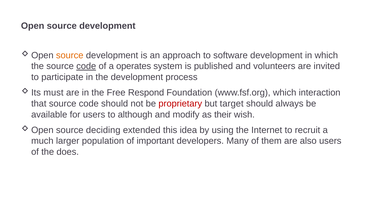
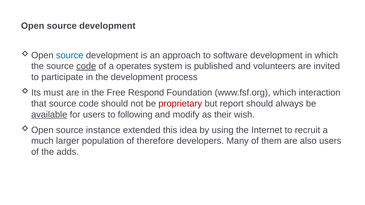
source colour: orange -> blue (70, 55)
target: target -> report (232, 104)
available underline: none -> present (49, 115)
although: although -> following (135, 115)
deciding: deciding -> instance (103, 130)
important: important -> therefore (155, 141)
does: does -> adds (68, 152)
